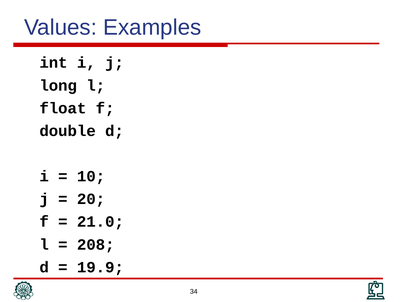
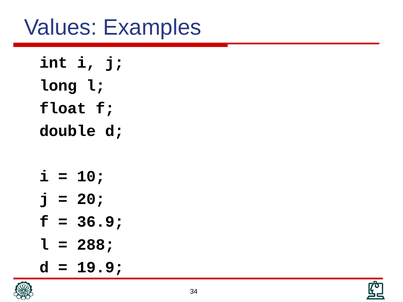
21.0: 21.0 -> 36.9 (100, 222)
208: 208 -> 288 (96, 245)
